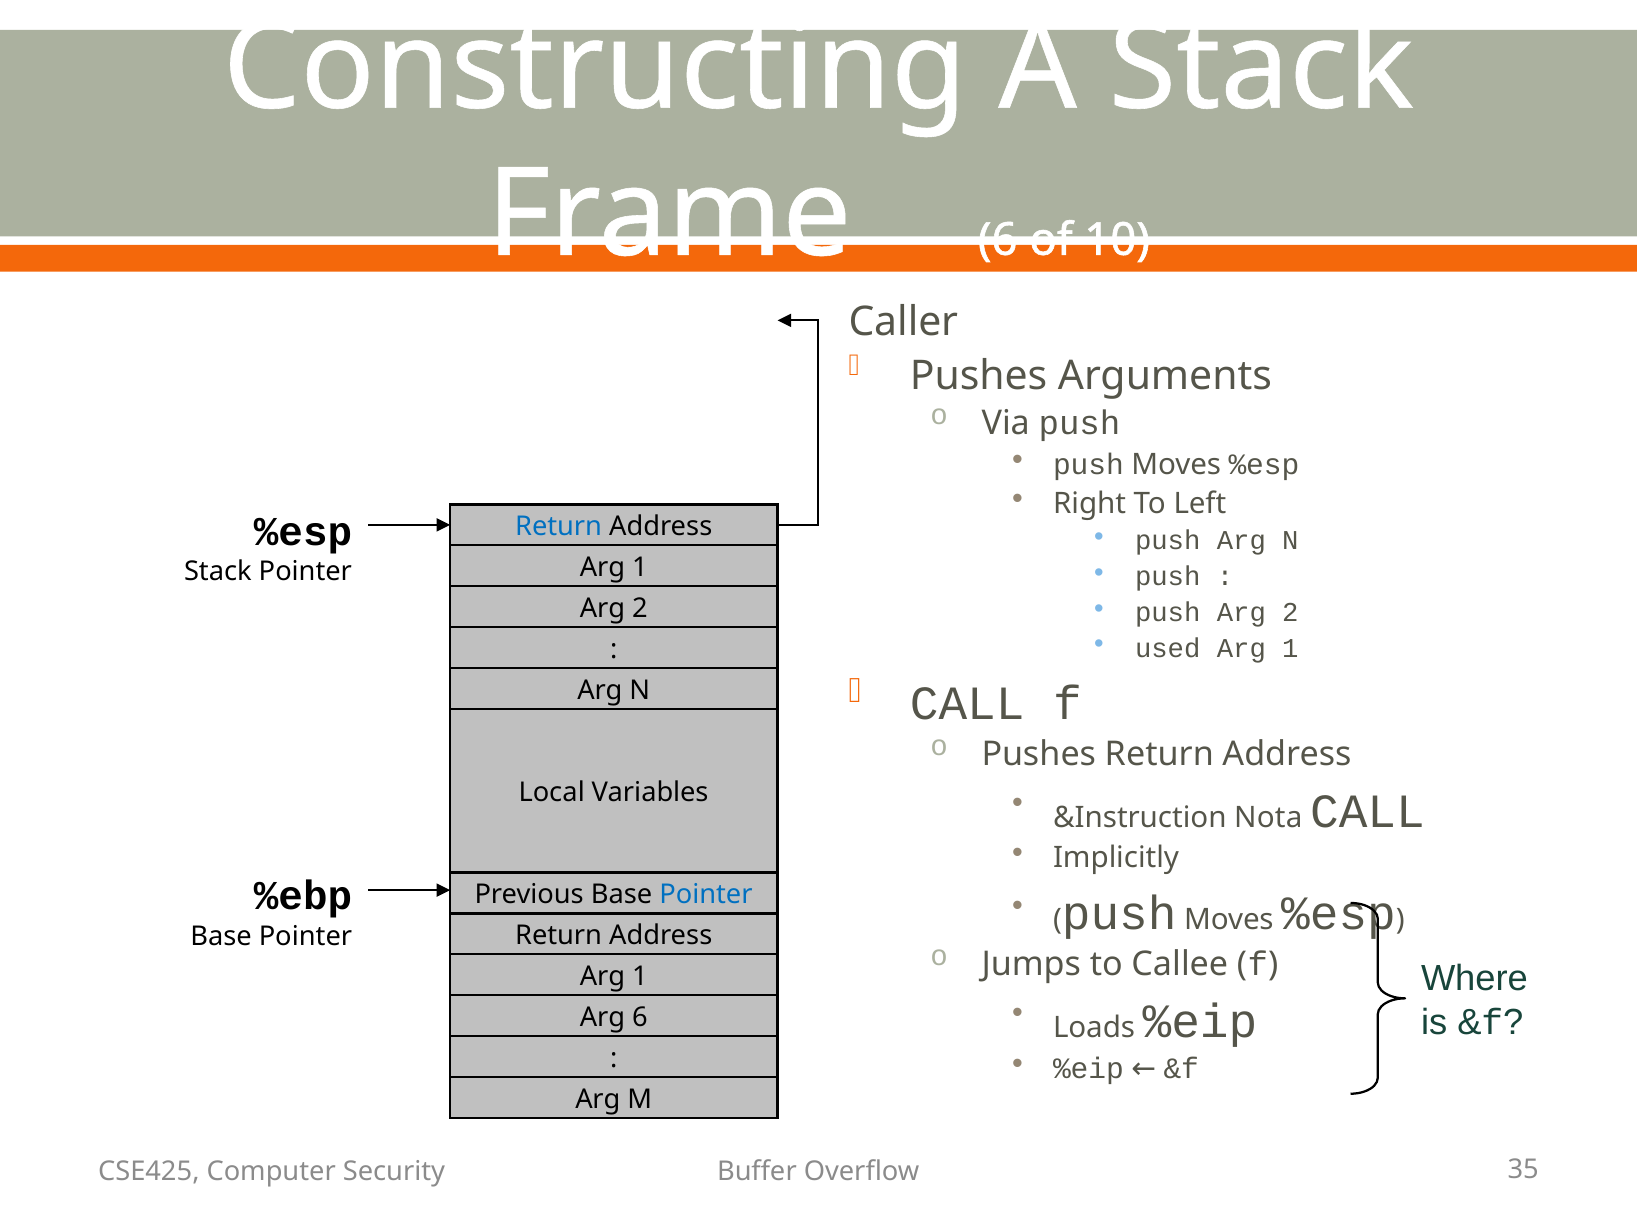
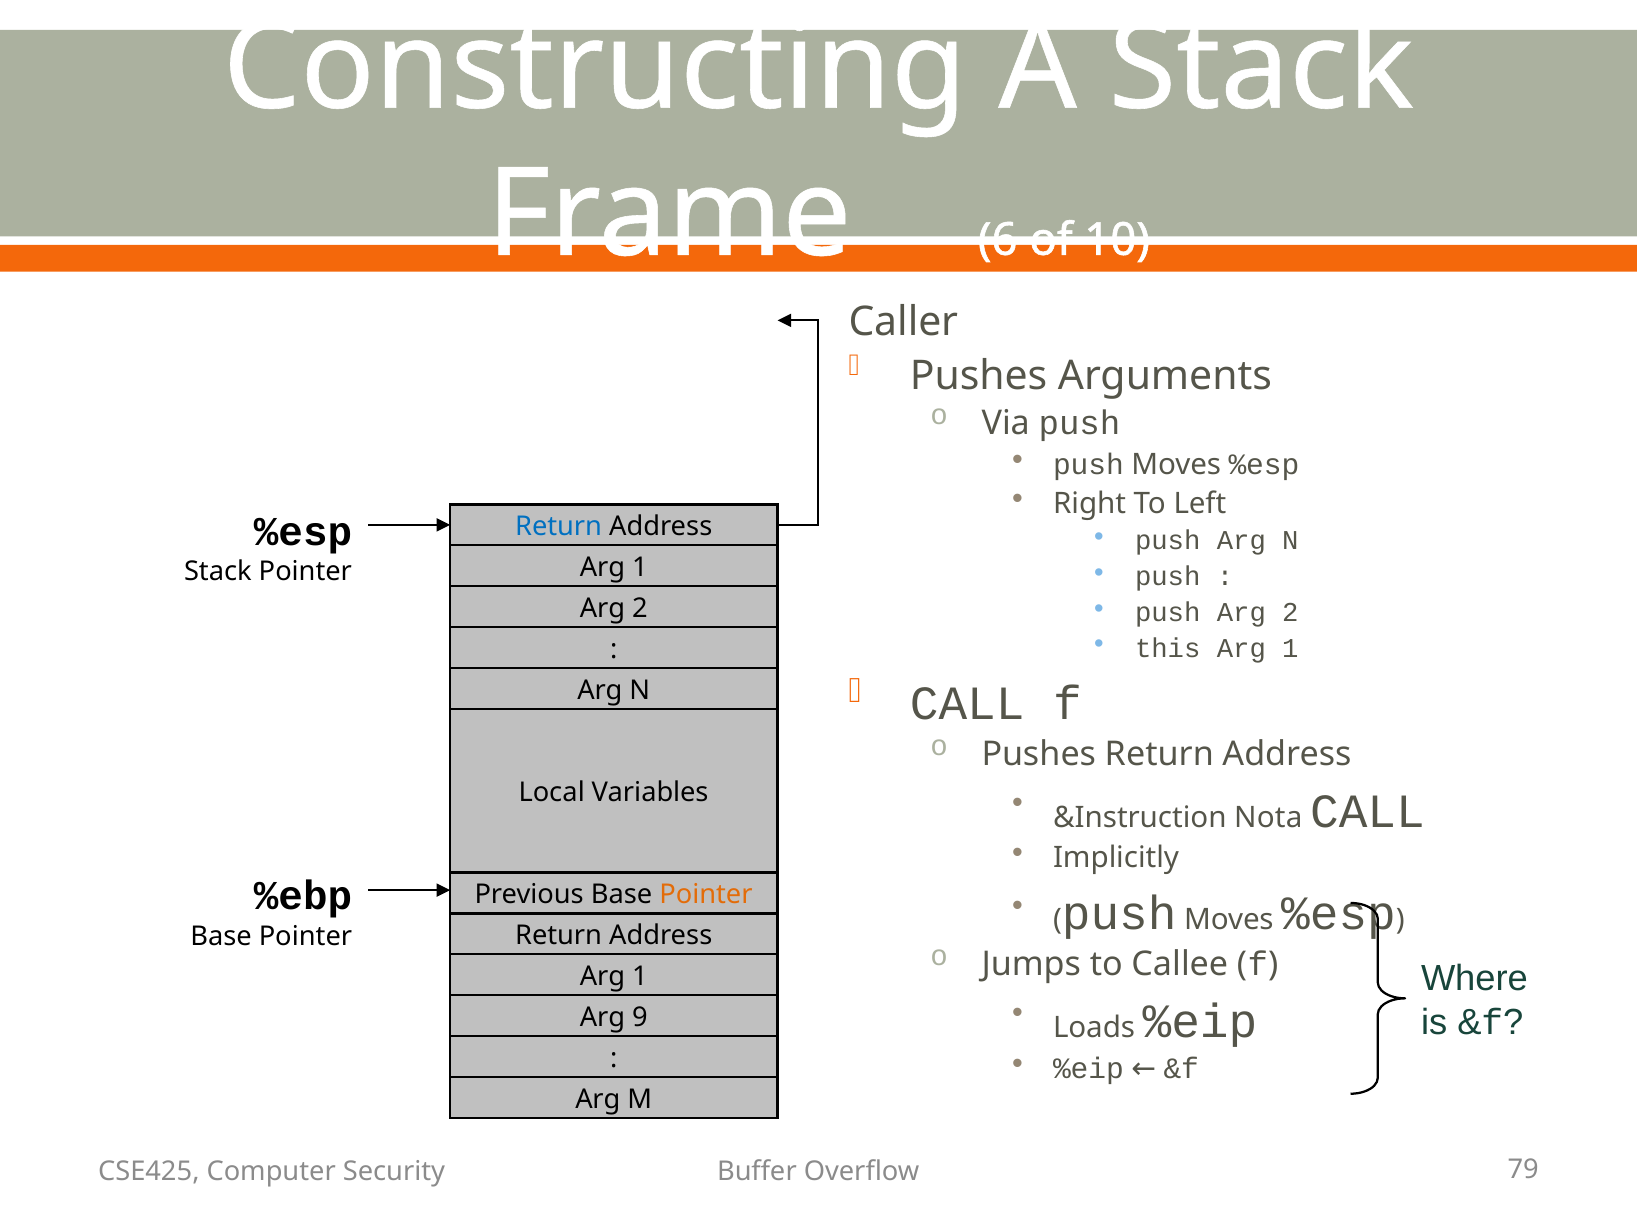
used: used -> this (1168, 649)
Pointer colour: blue -> orange (706, 895)
Arg 6: 6 -> 9 (640, 1018)
35: 35 -> 79 (1523, 1170)
